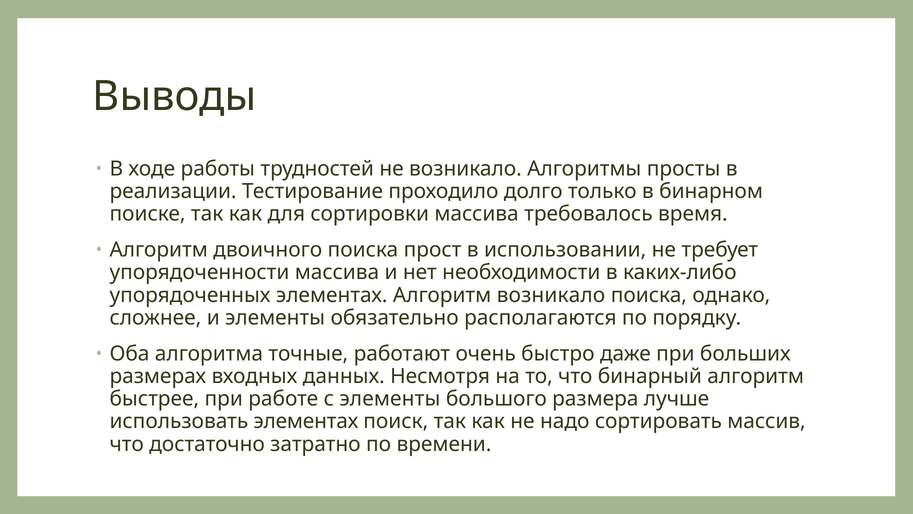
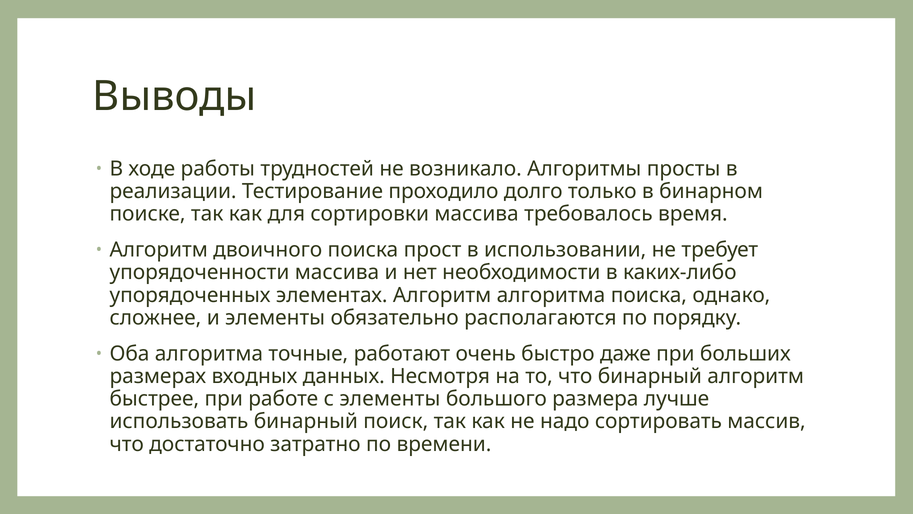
Алгоритм возникало: возникало -> алгоритма (551, 295)
использовать элементах: элементах -> бинарный (306, 421)
